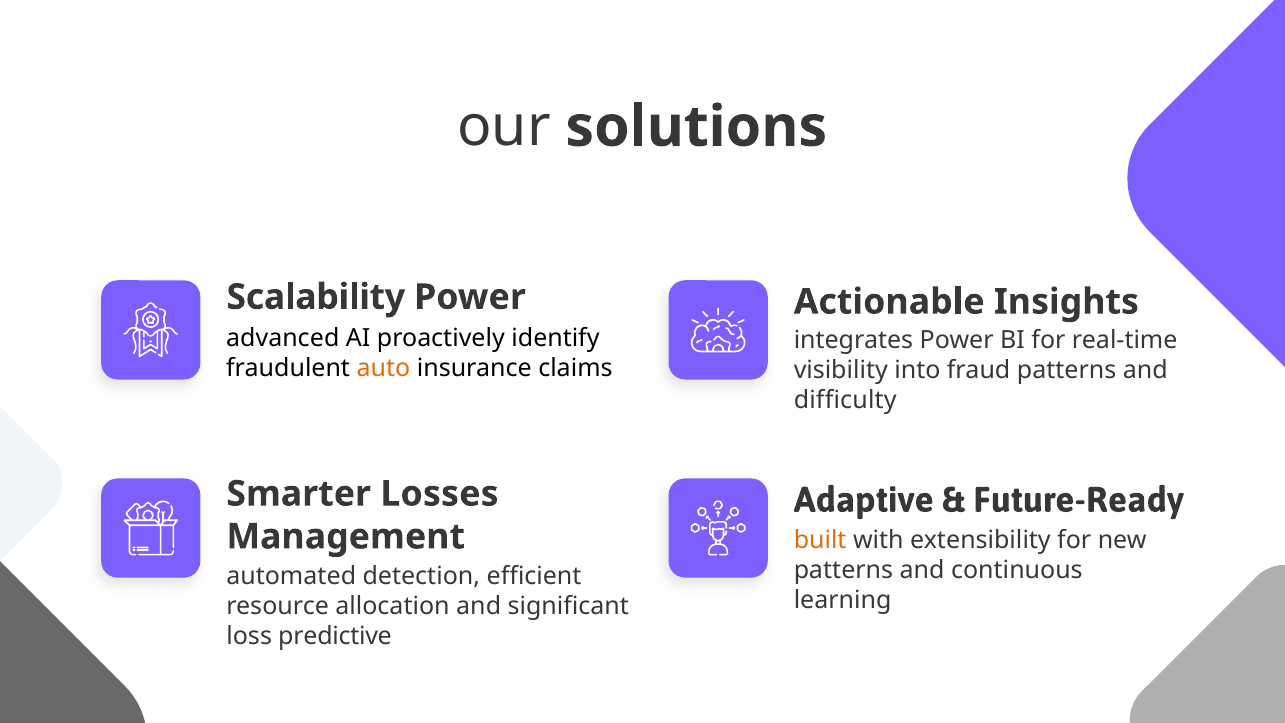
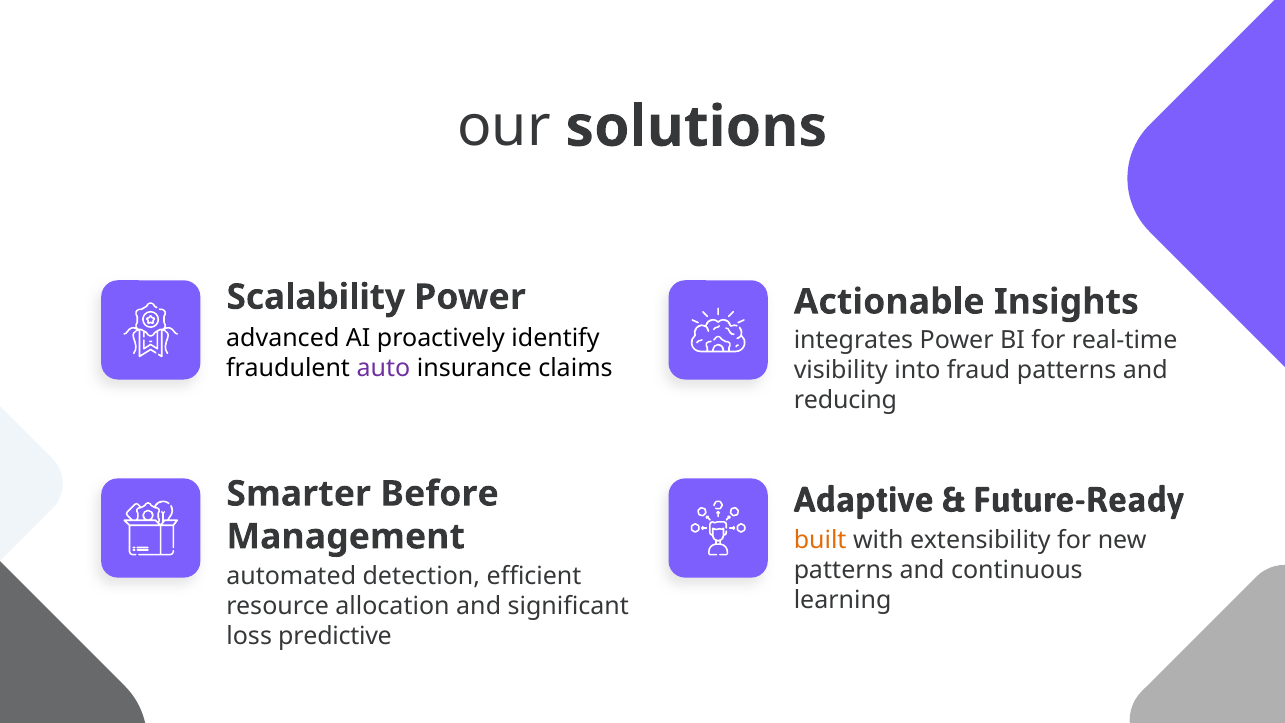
auto colour: orange -> purple (383, 368)
difficulty: difficulty -> reducing (845, 401)
Losses: Losses -> Before (440, 494)
